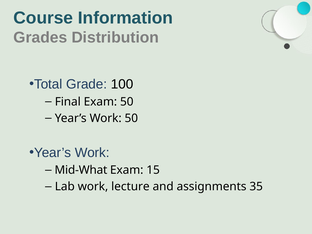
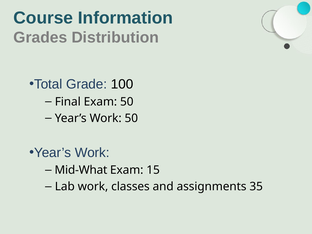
lecture: lecture -> classes (130, 187)
